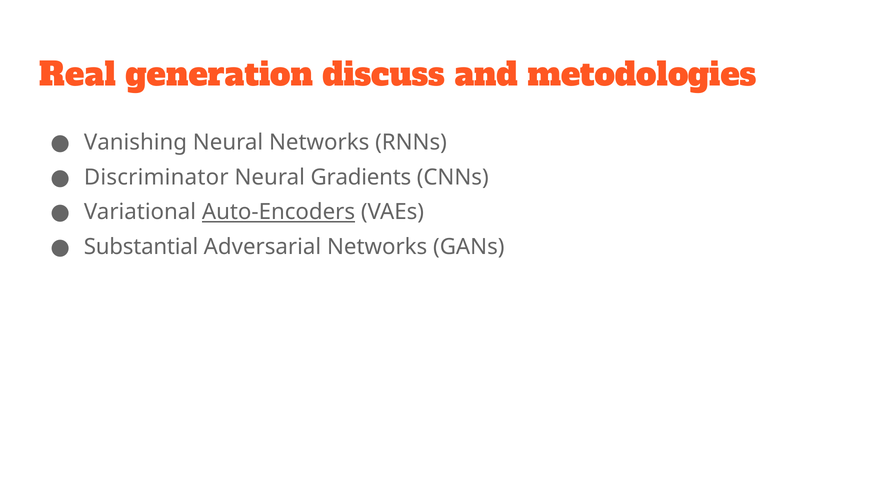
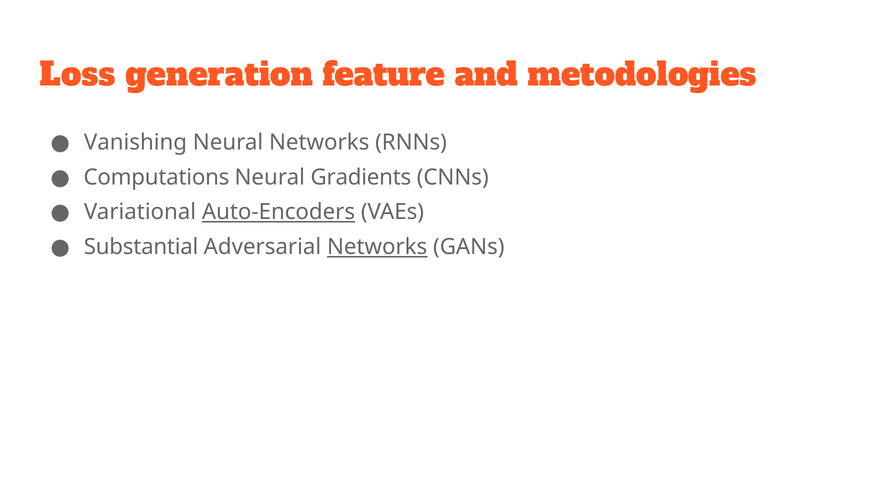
Real: Real -> Loss (78, 75)
discuss: discuss -> feature (384, 75)
Discriminator: Discriminator -> Computations (156, 177)
Networks underline: none -> present (377, 247)
